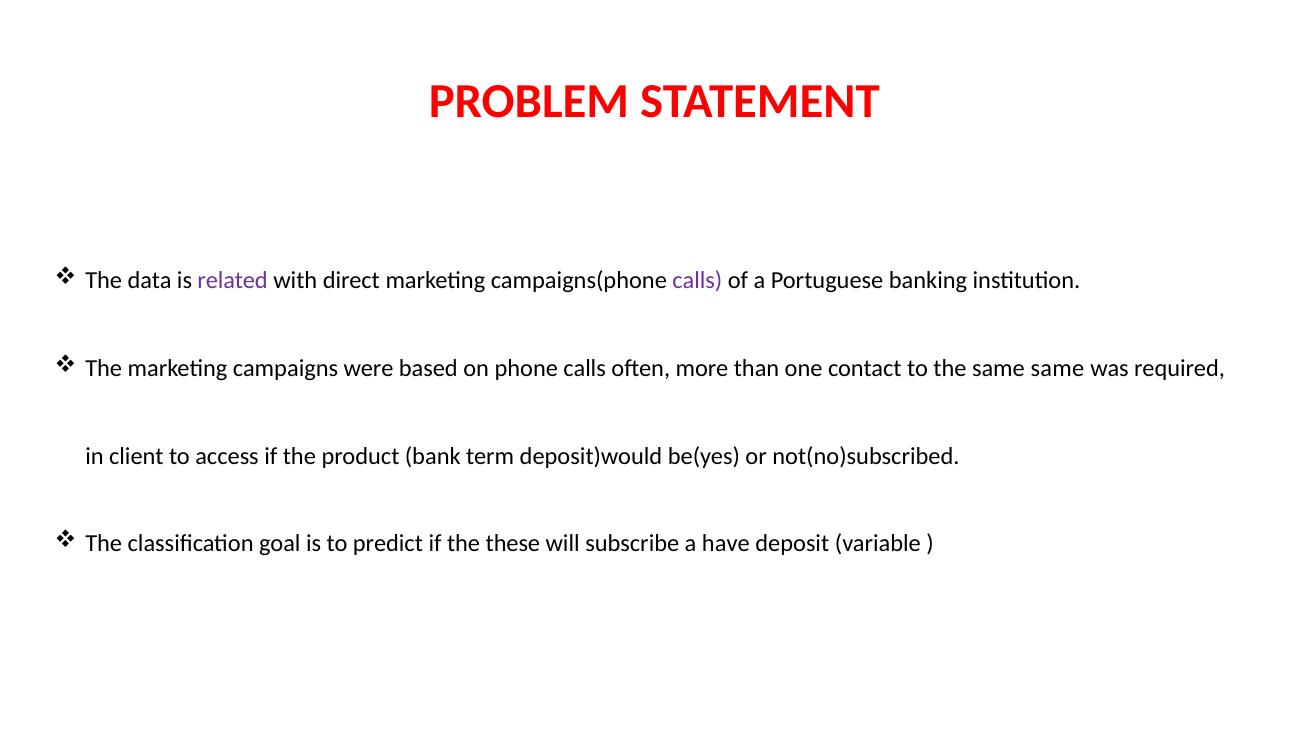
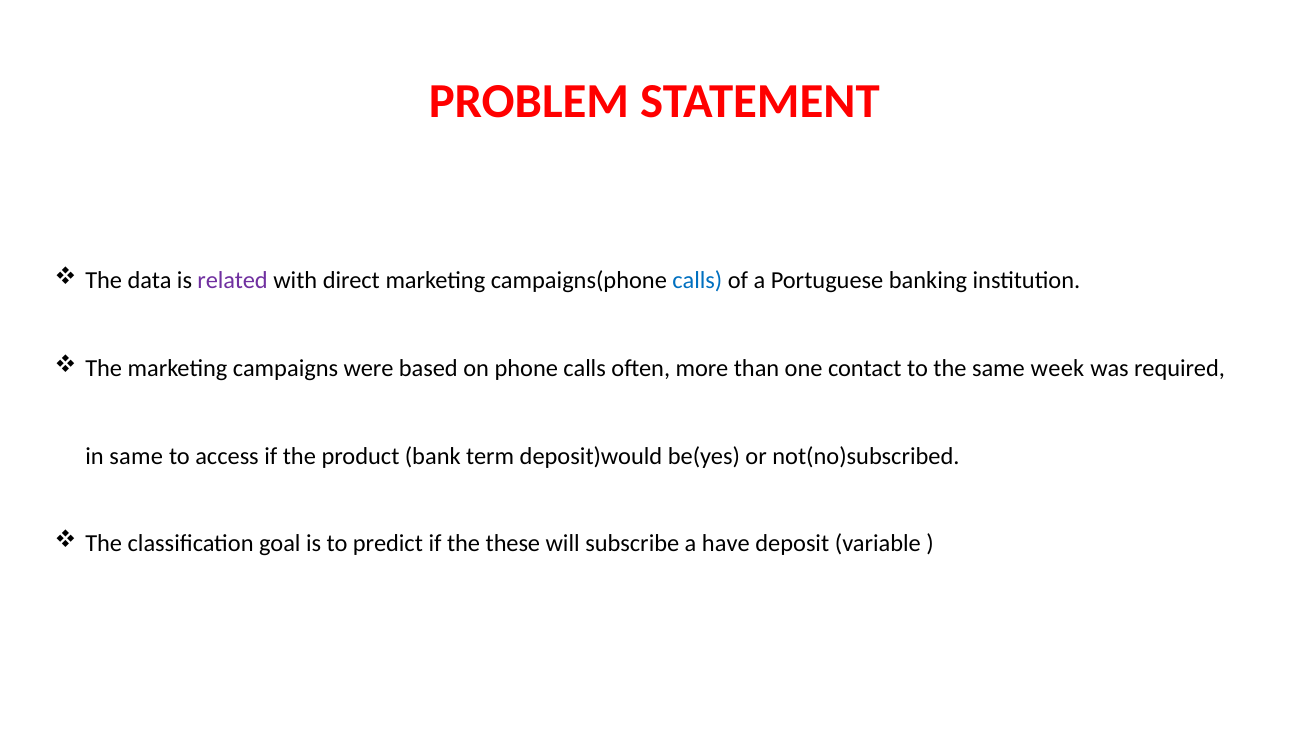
calls colour: purple -> blue (697, 281)
same same: same -> week (1057, 368)
in client: client -> same (136, 456)
